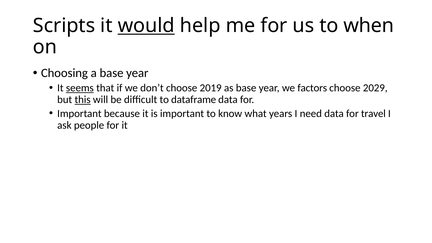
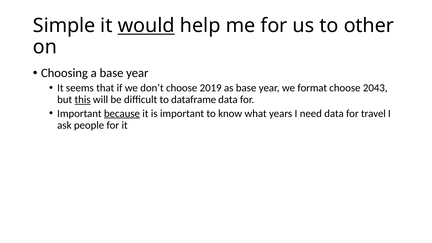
Scripts: Scripts -> Simple (64, 26)
when: when -> other (369, 26)
seems underline: present -> none (80, 88)
factors: factors -> format (312, 88)
2029: 2029 -> 2043 (375, 88)
because underline: none -> present (122, 113)
